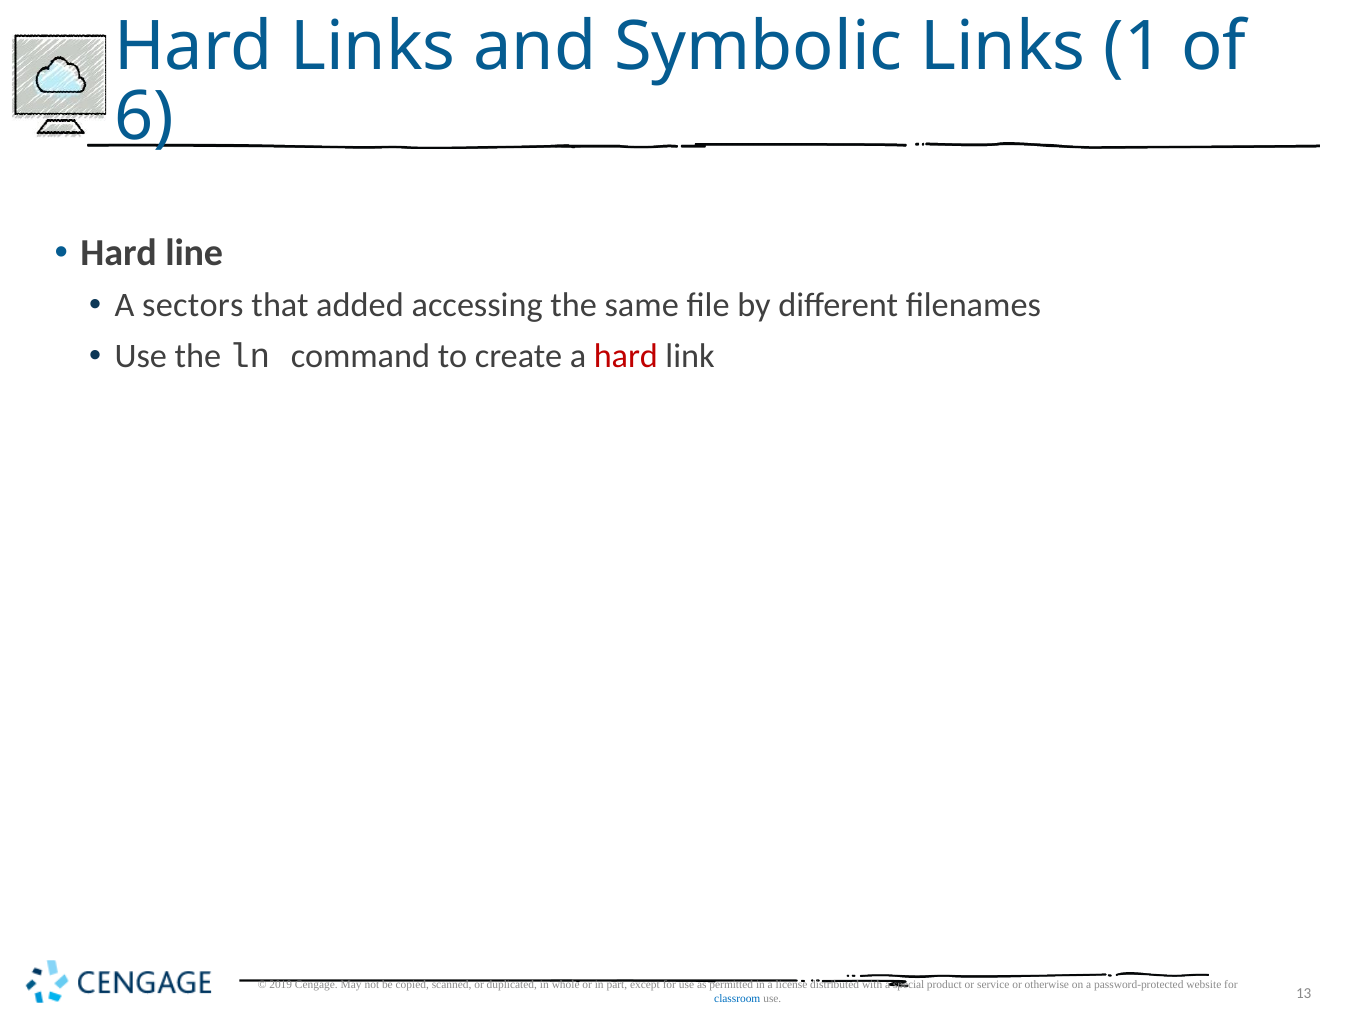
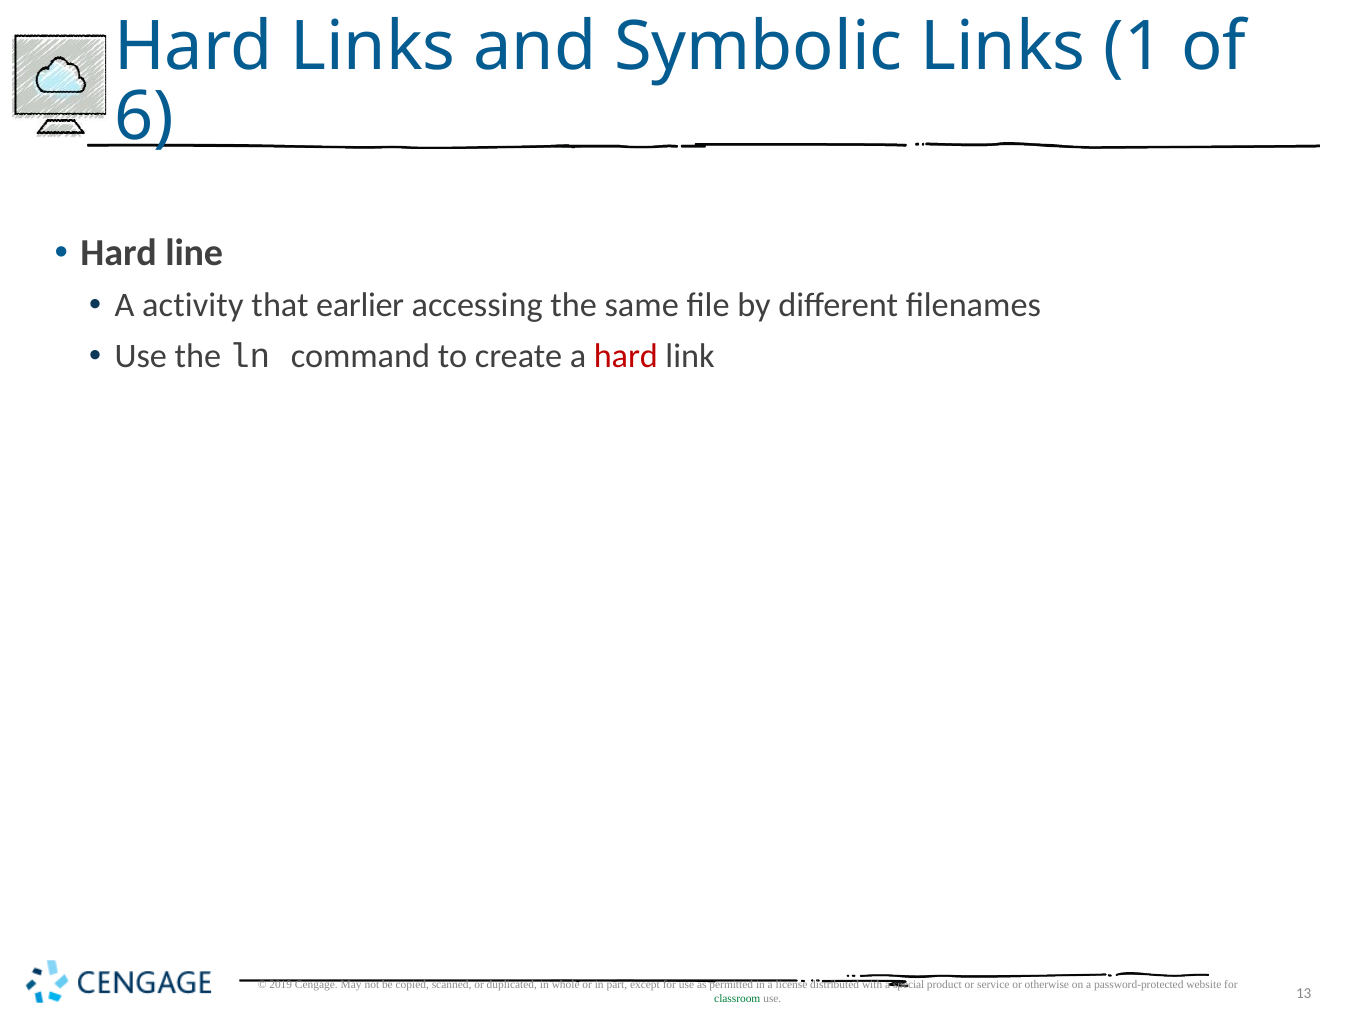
sectors: sectors -> activity (193, 305)
added: added -> earlier (360, 305)
classroom colour: blue -> green (737, 999)
